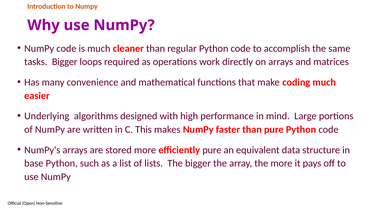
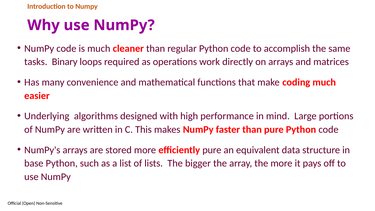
tasks Bigger: Bigger -> Binary (65, 62)
